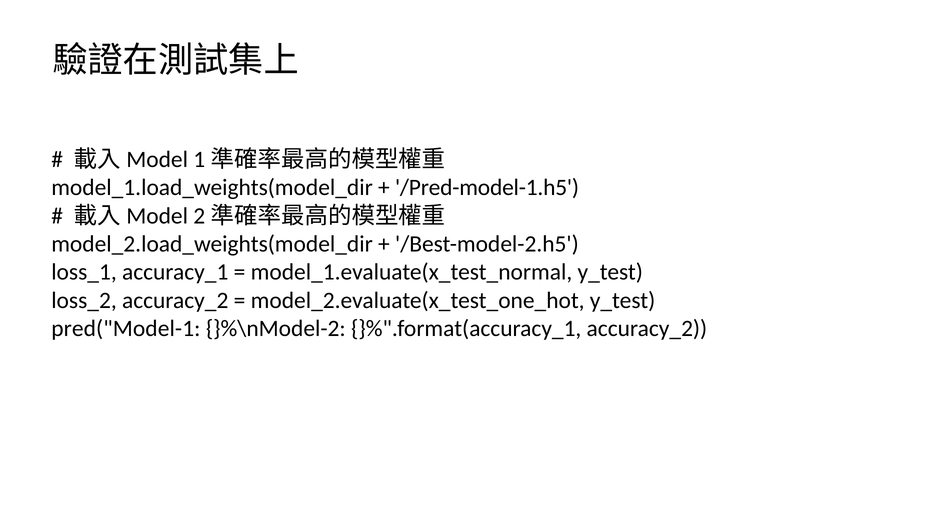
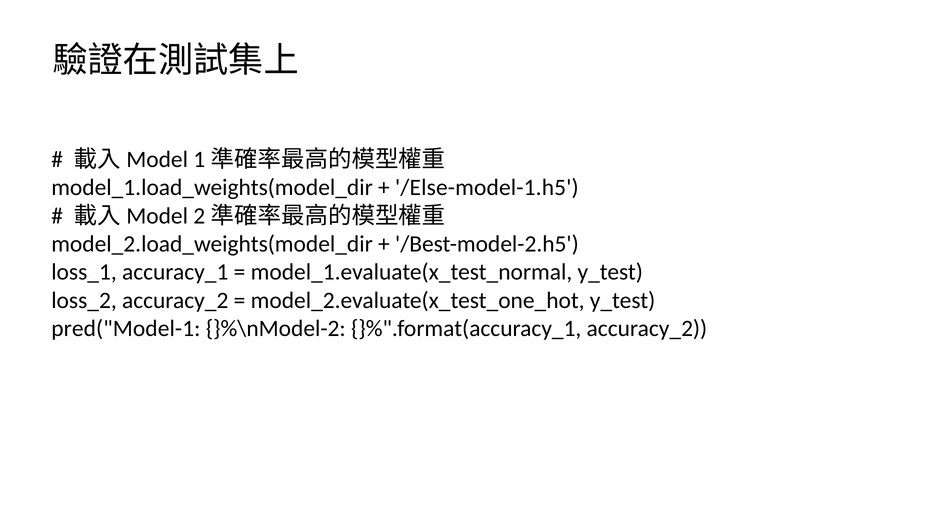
/Pred-model-1.h5: /Pred-model-1.h5 -> /Else-model-1.h5 (487, 188)
